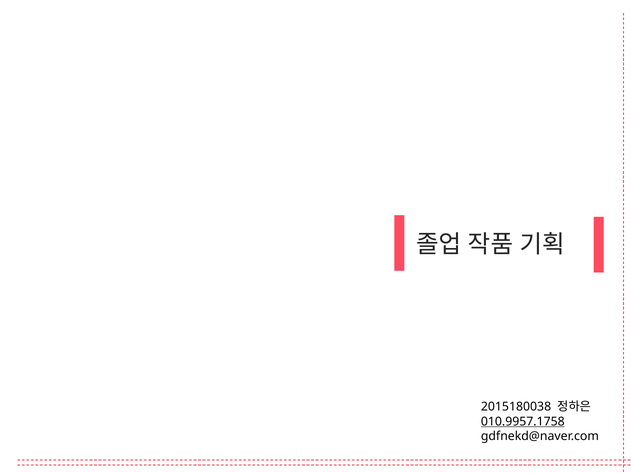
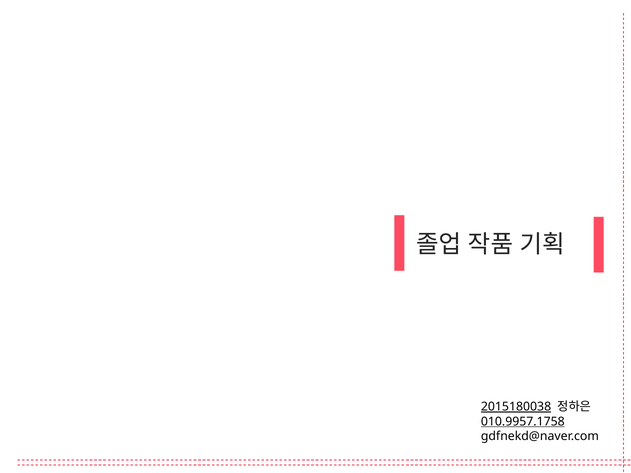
2015180038 underline: none -> present (516, 407)
